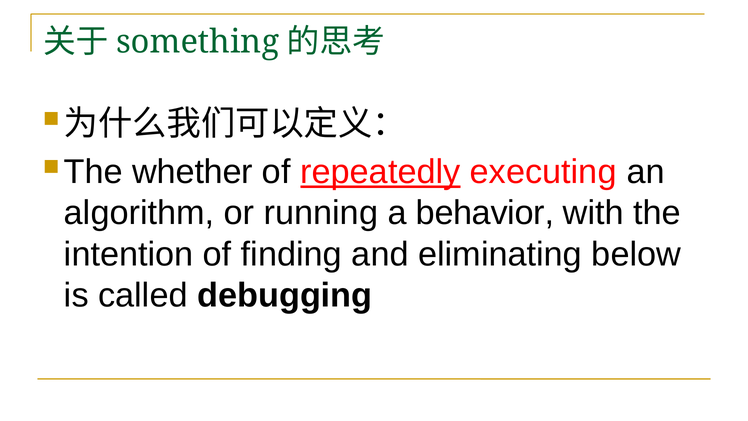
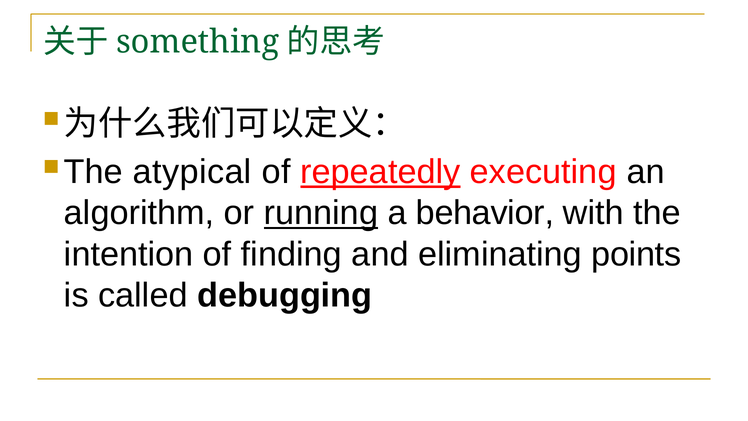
whether: whether -> atypical (192, 172)
running underline: none -> present (321, 213)
below: below -> points (636, 254)
